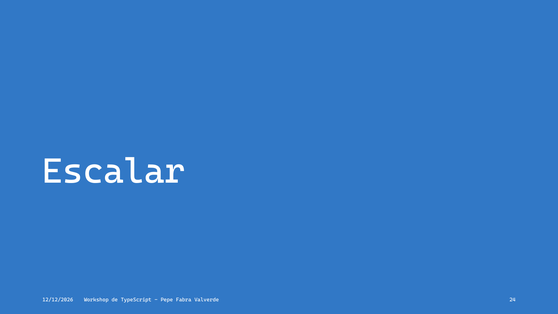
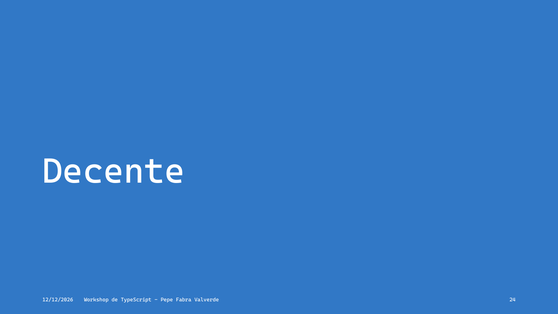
Escalar: Escalar -> Decente (114, 171)
